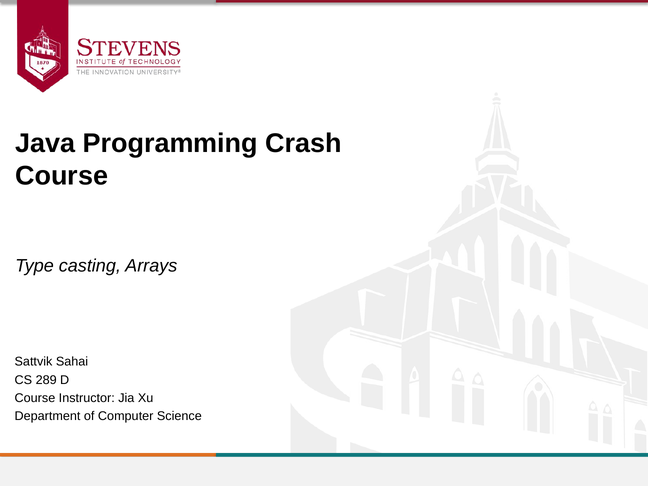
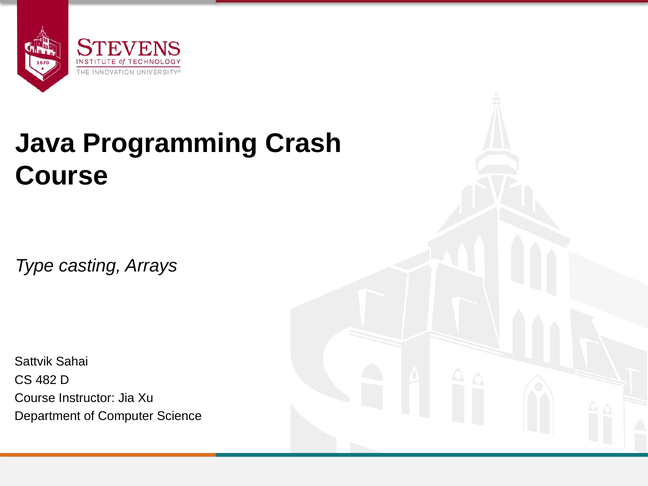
289: 289 -> 482 (46, 380)
